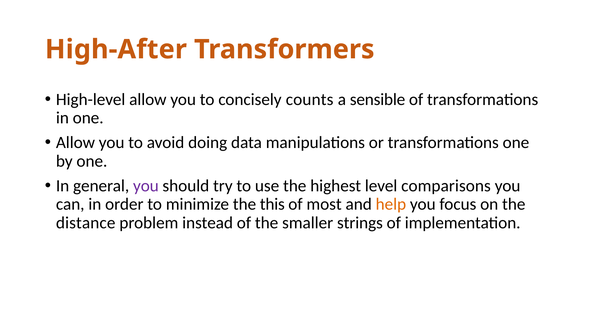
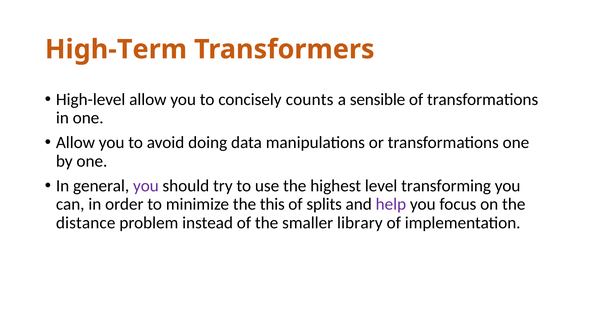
High-After: High-After -> High-Term (116, 49)
comparisons: comparisons -> transforming (446, 186)
most: most -> splits (324, 204)
help colour: orange -> purple (391, 204)
strings: strings -> library (360, 223)
